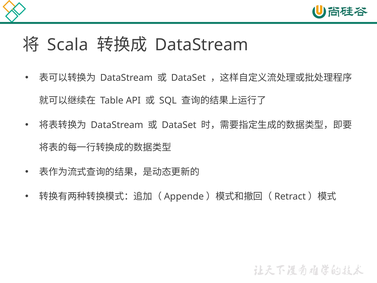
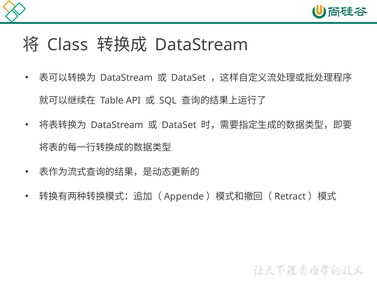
Scala: Scala -> Class (68, 45)
